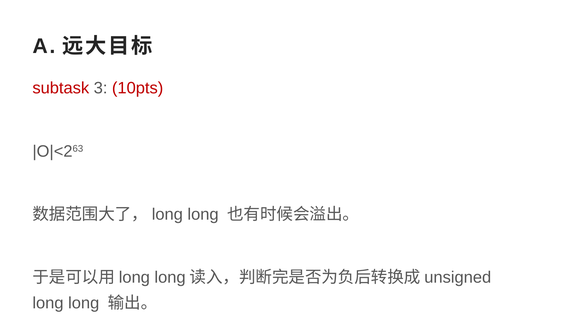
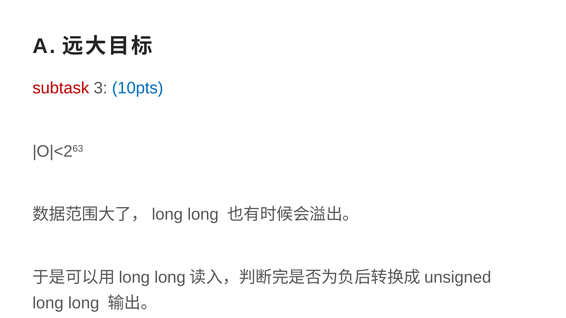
10pts colour: red -> blue (138, 88)
